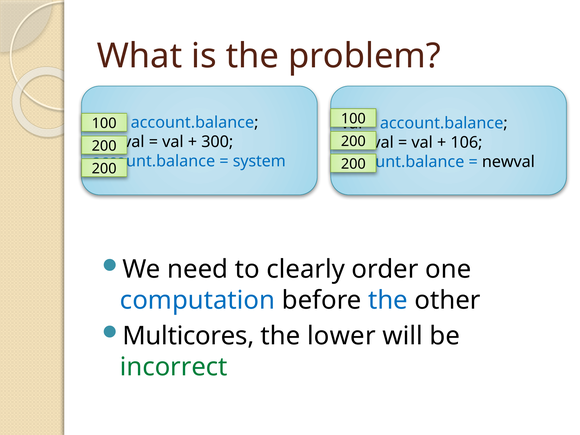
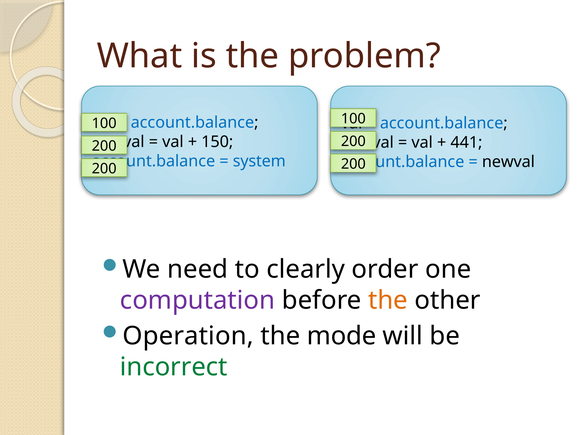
300: 300 -> 150 (217, 142)
106: 106 -> 441 (466, 142)
computation colour: blue -> purple (198, 300)
the colour: blue -> orange (388, 300)
Multicores: Multicores -> Operation (188, 336)
lower: lower -> mode (342, 336)
